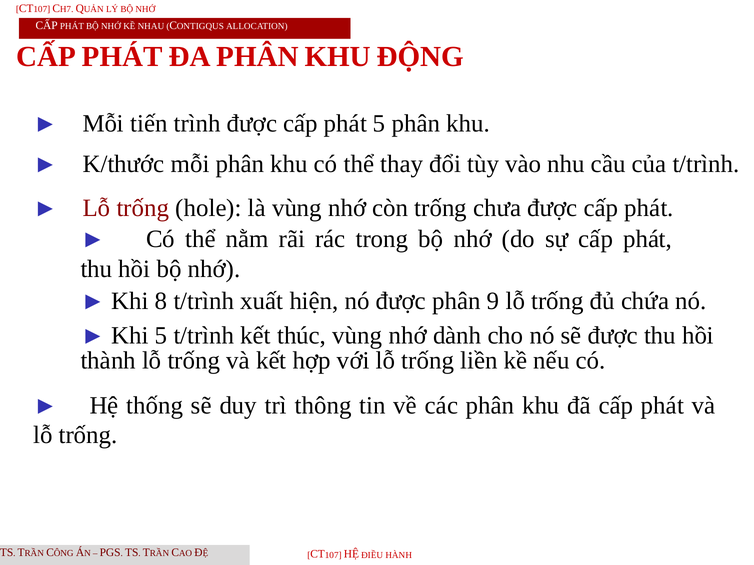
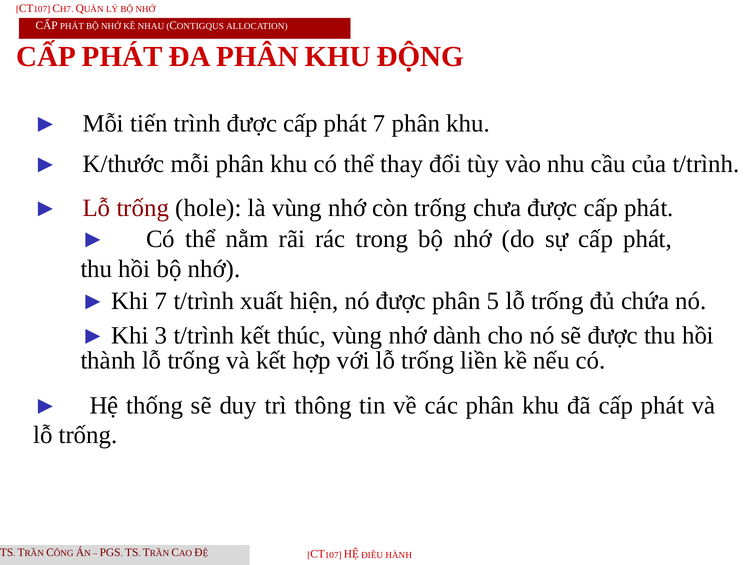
phát 5: 5 -> 7 (379, 123)
Khi 8: 8 -> 7 (161, 301)
9: 9 -> 5 (493, 301)
Khi 5: 5 -> 3 (161, 336)
